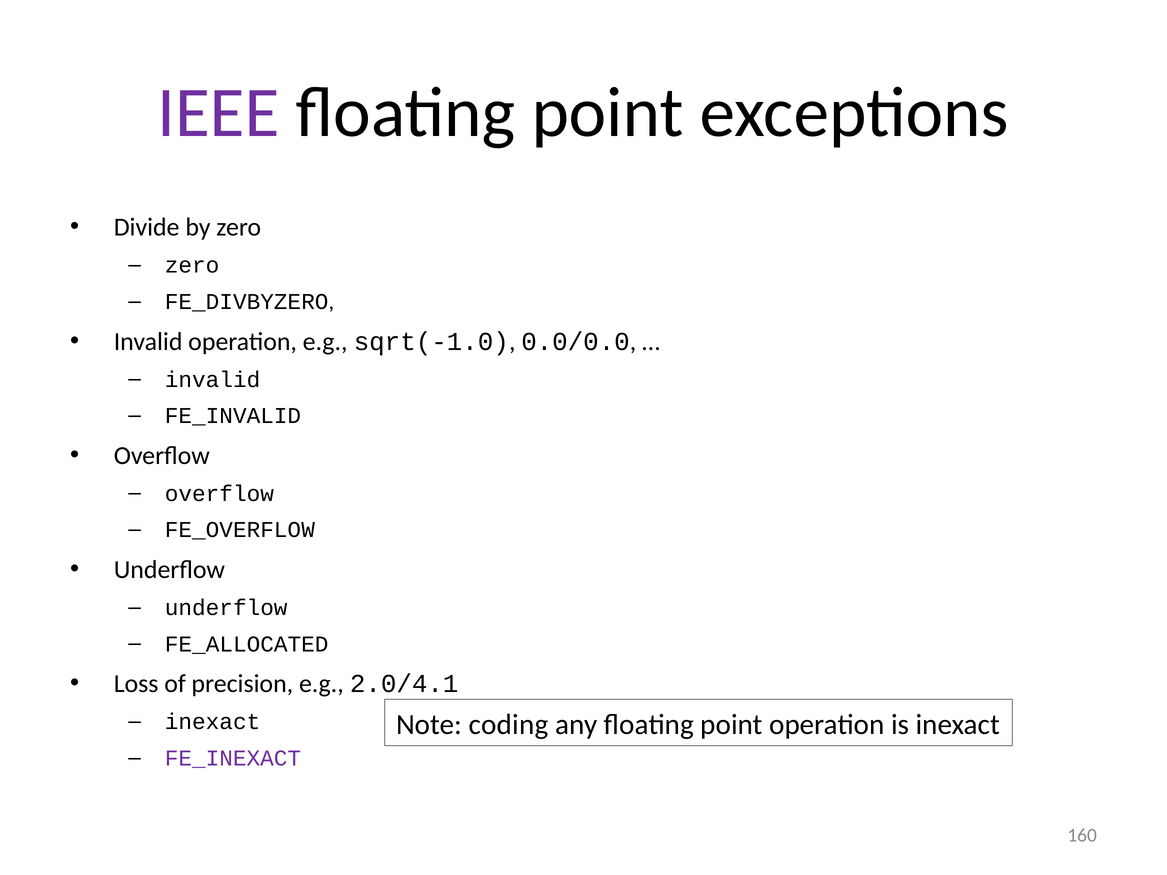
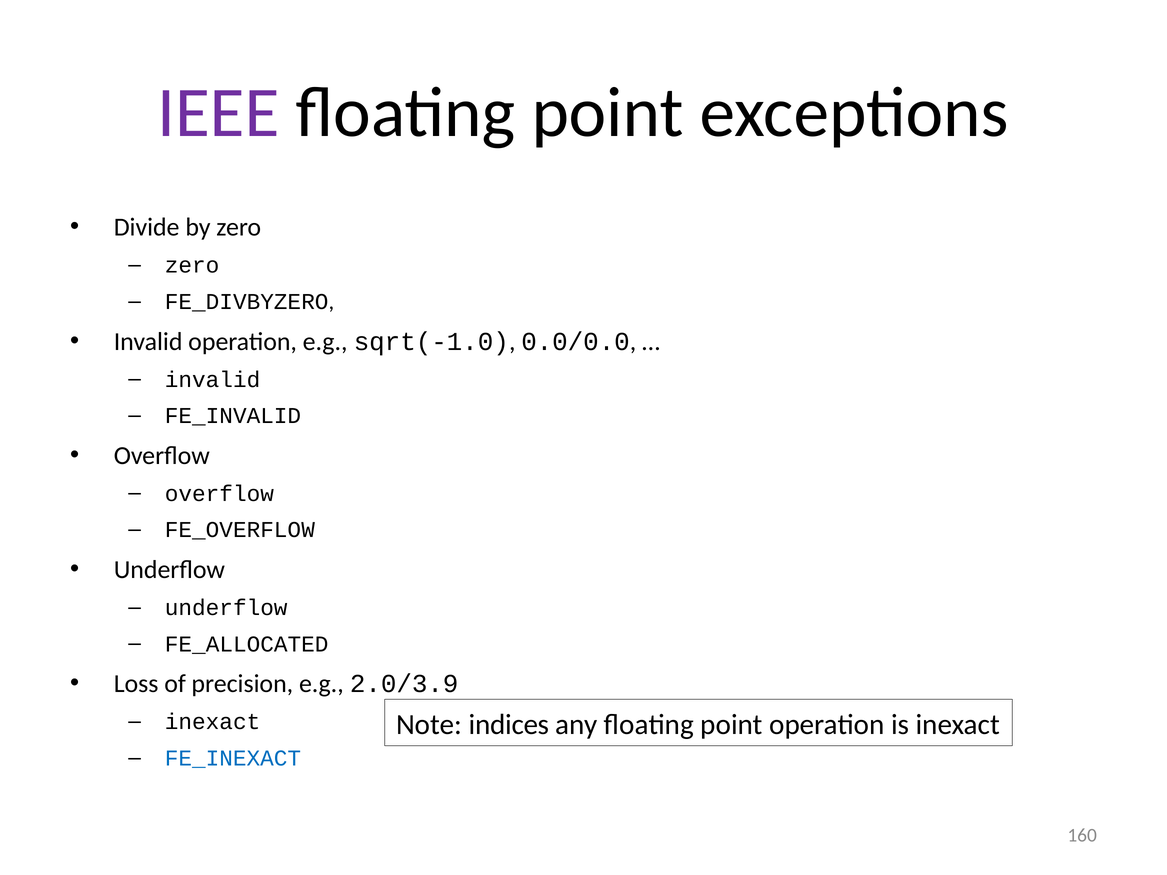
2.0/4.1: 2.0/4.1 -> 2.0/3.9 (404, 684)
coding: coding -> indices (509, 725)
FE_INEXACT colour: purple -> blue (233, 759)
